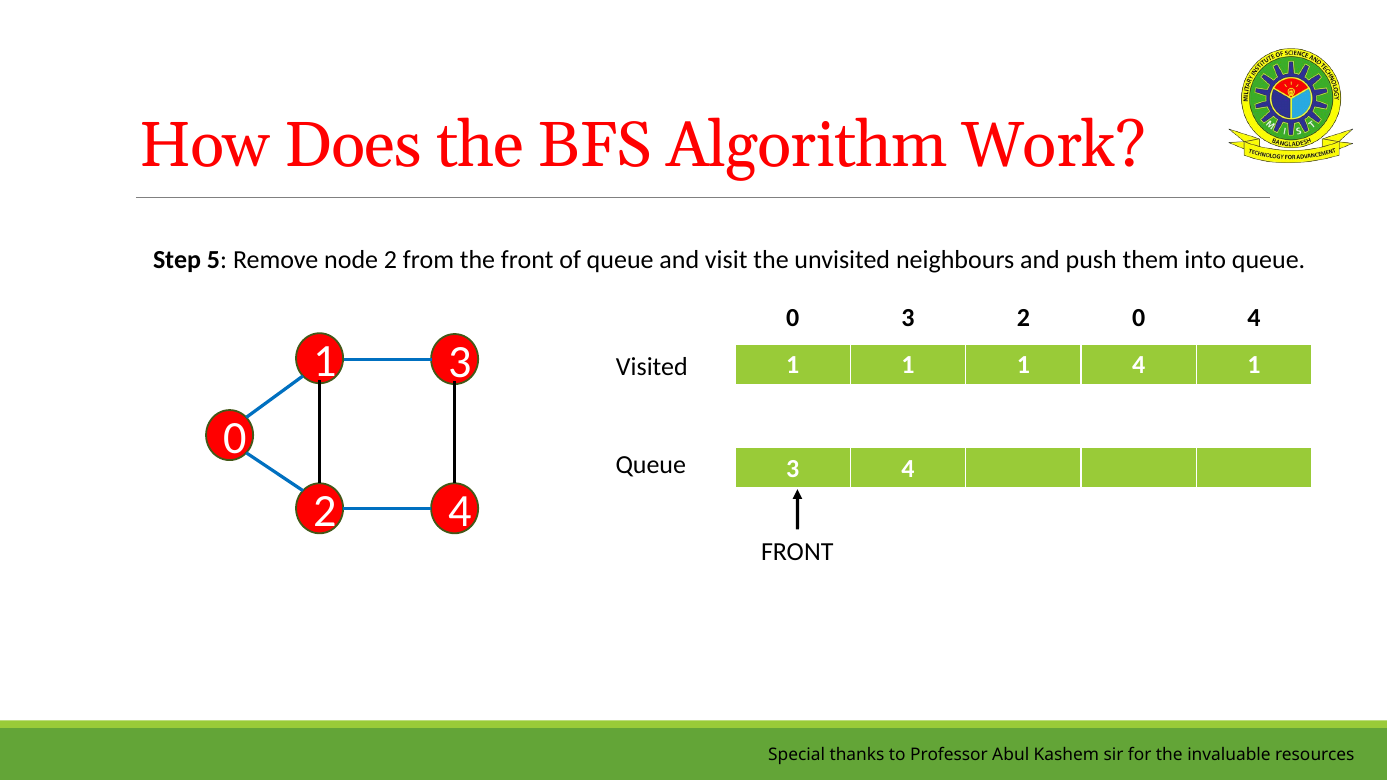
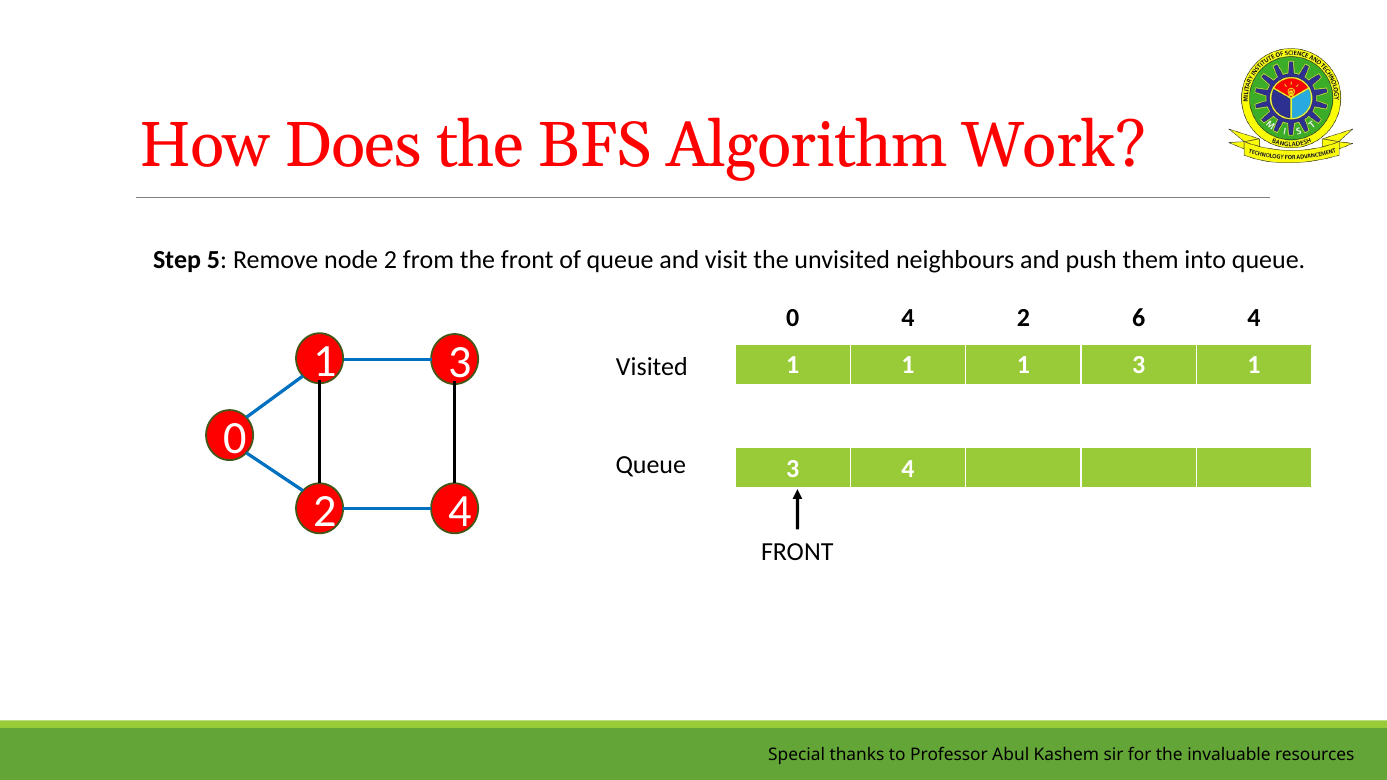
0 3: 3 -> 4 (908, 318)
2 0: 0 -> 6 (1139, 318)
1 1 4: 4 -> 3 (1139, 365)
